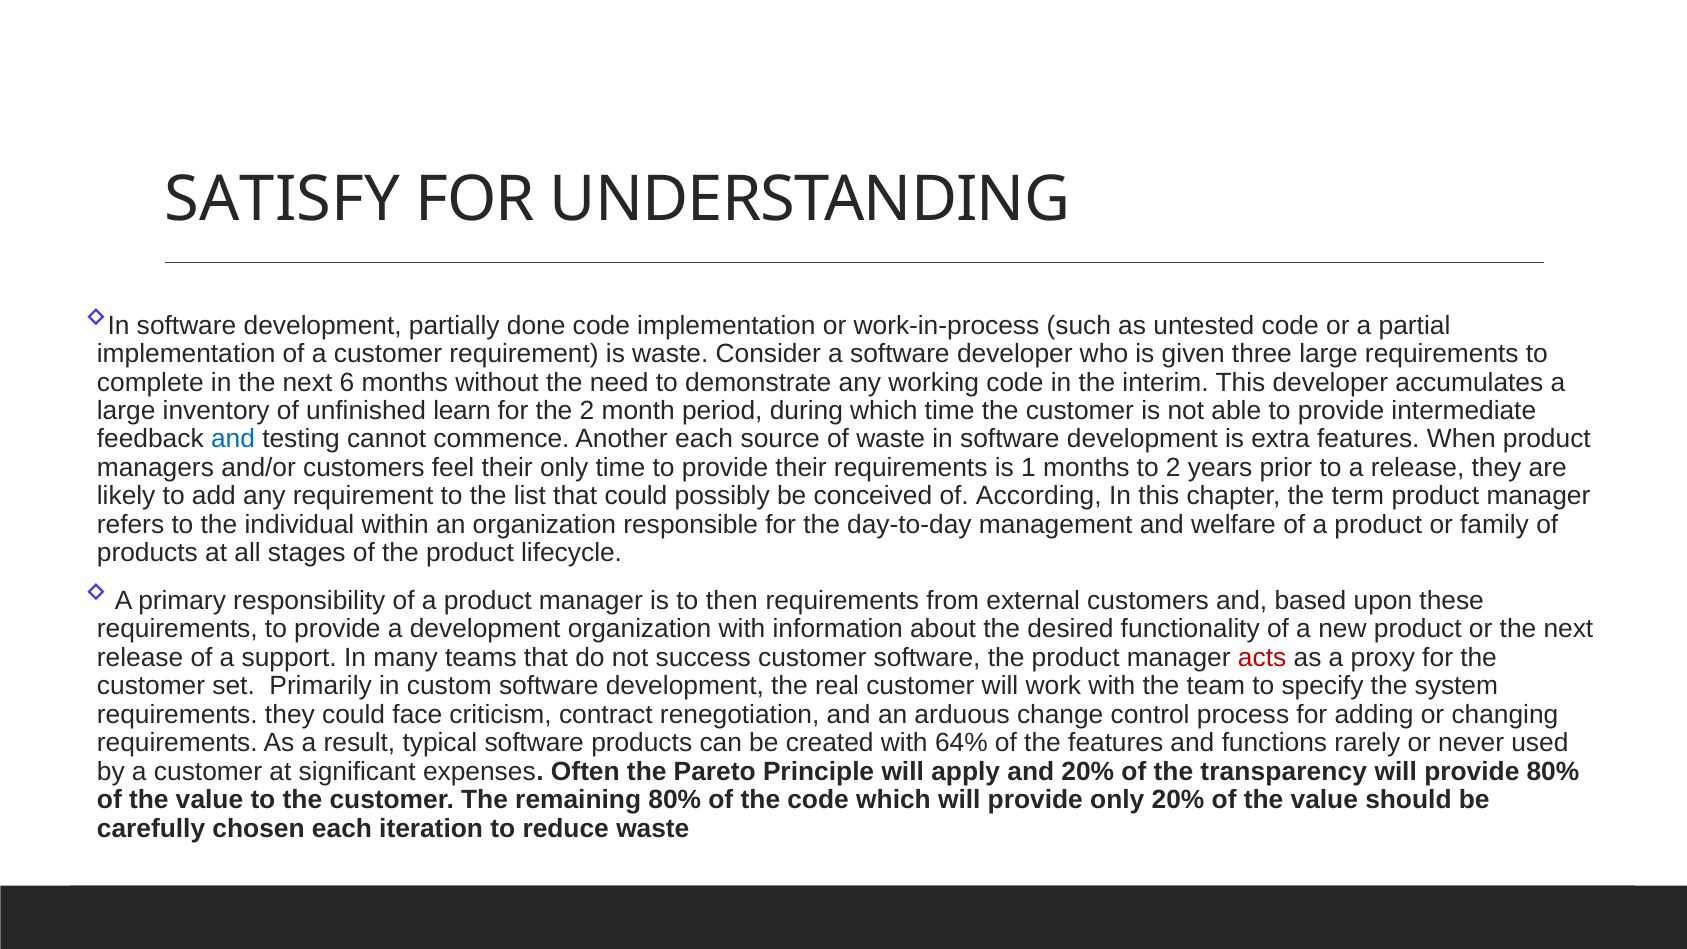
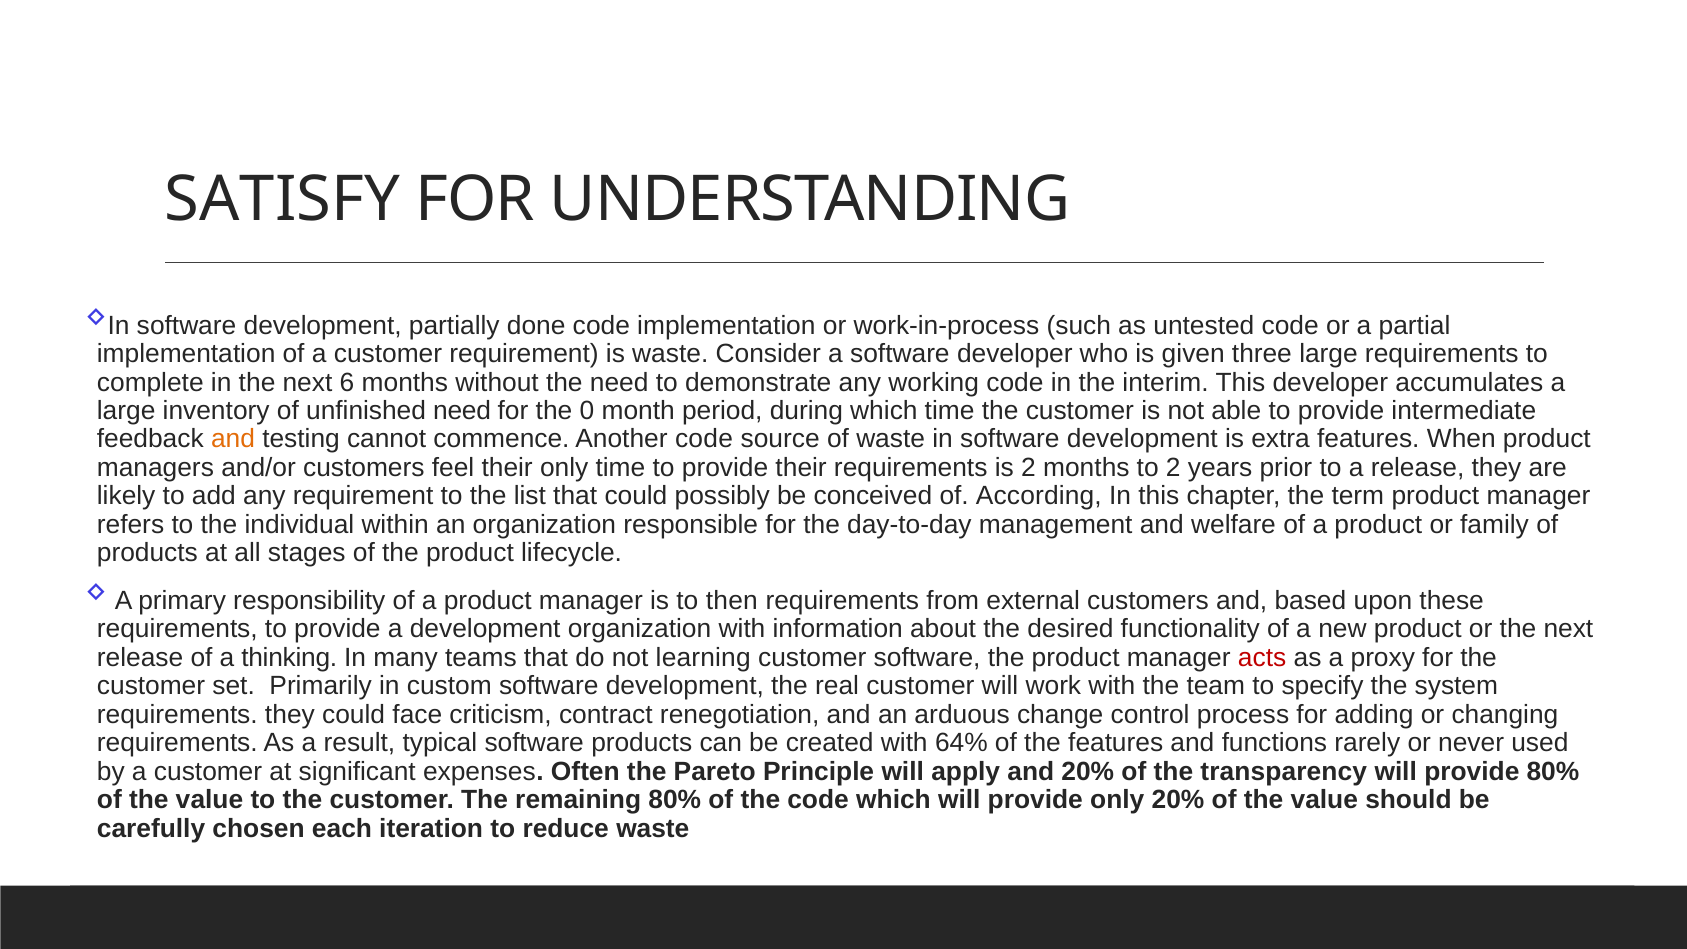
unfinished learn: learn -> need (462, 411)
the 2: 2 -> 0 (587, 411)
and colour: blue -> orange (233, 439)
Another each: each -> code (704, 439)
is 1: 1 -> 2 (1028, 468)
support: support -> thinking (289, 658)
success: success -> learning (703, 658)
